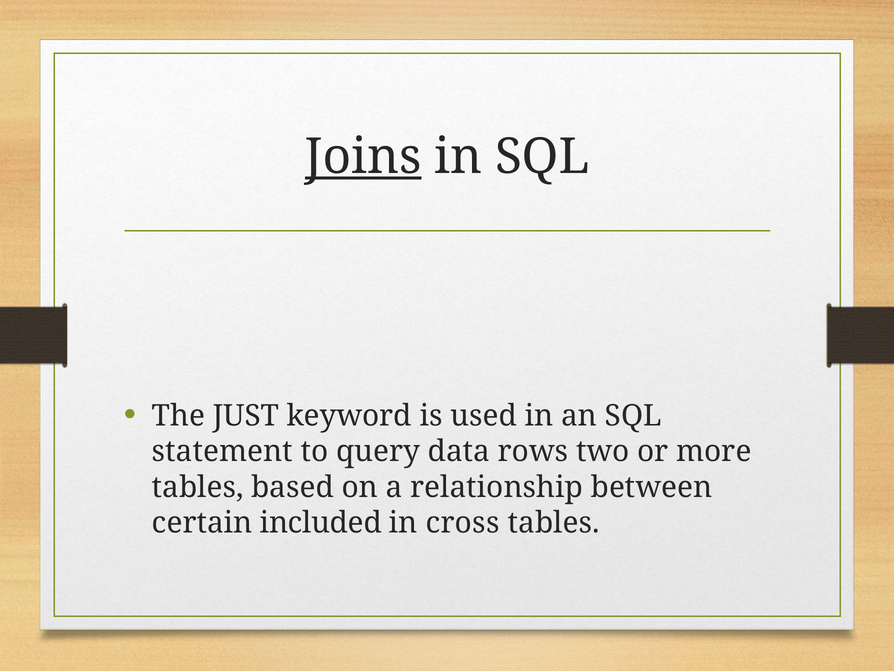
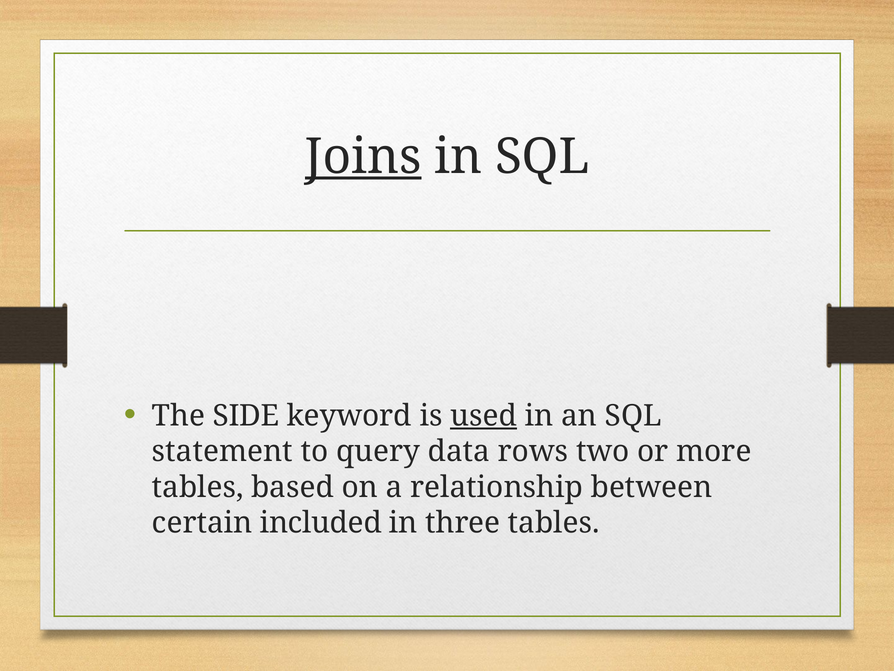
JUST: JUST -> SIDE (246, 415)
used underline: none -> present (484, 415)
cross: cross -> three (463, 523)
